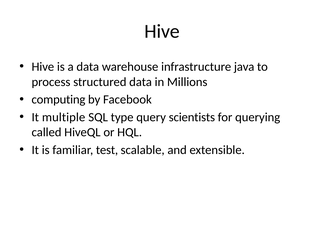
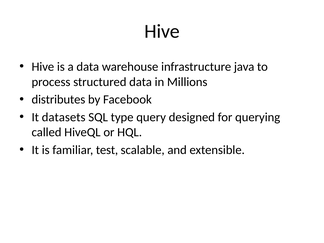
computing: computing -> distributes (58, 100)
multiple: multiple -> datasets (64, 117)
scientists: scientists -> designed (192, 117)
